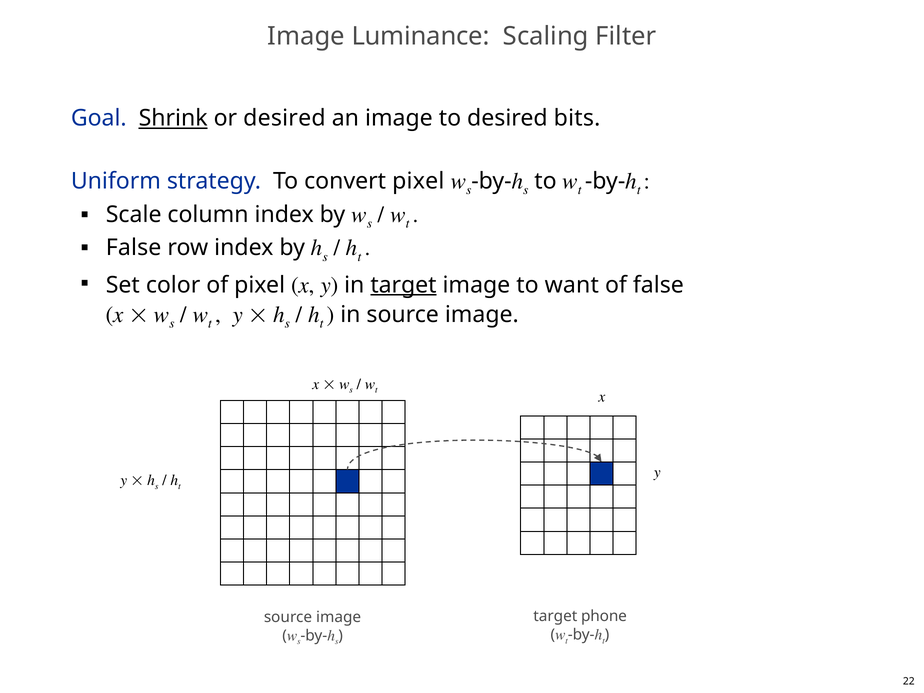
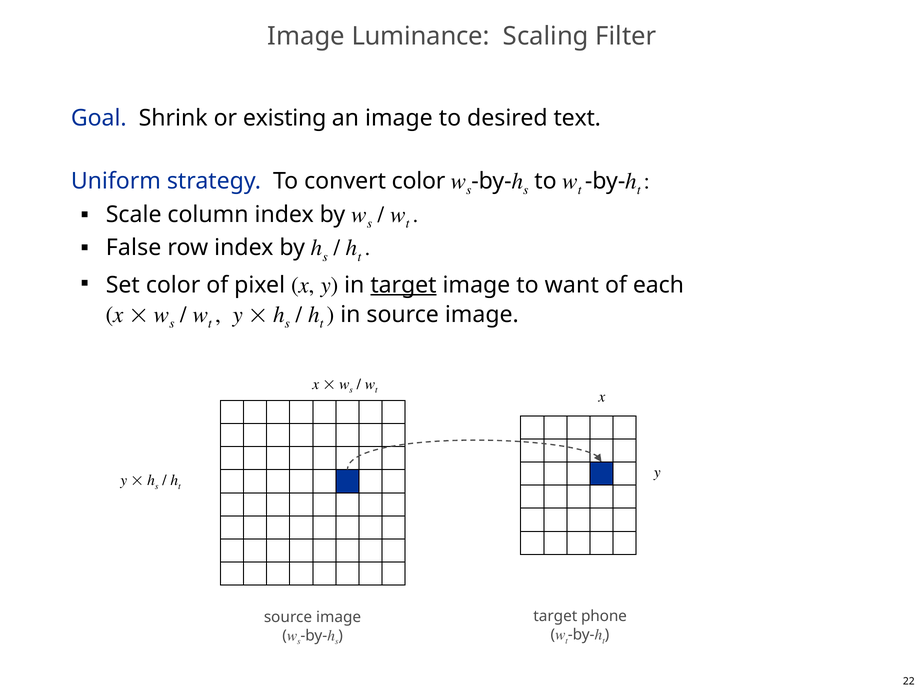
Shrink underline: present -> none (173, 118)
or desired: desired -> existing (285, 118)
bits: bits -> text (577, 118)
convert pixel: pixel -> color (419, 181)
of false: false -> each (658, 285)
